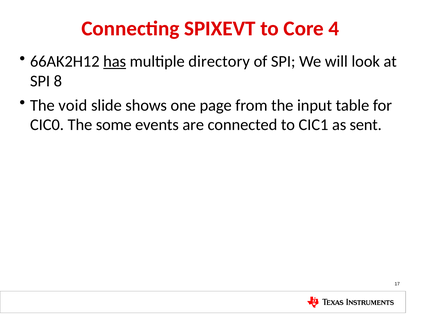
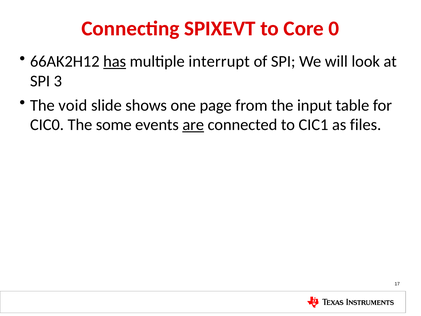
4: 4 -> 0 (334, 29)
directory: directory -> interrupt (219, 61)
8: 8 -> 3 (58, 81)
are underline: none -> present (193, 125)
sent: sent -> files (366, 125)
